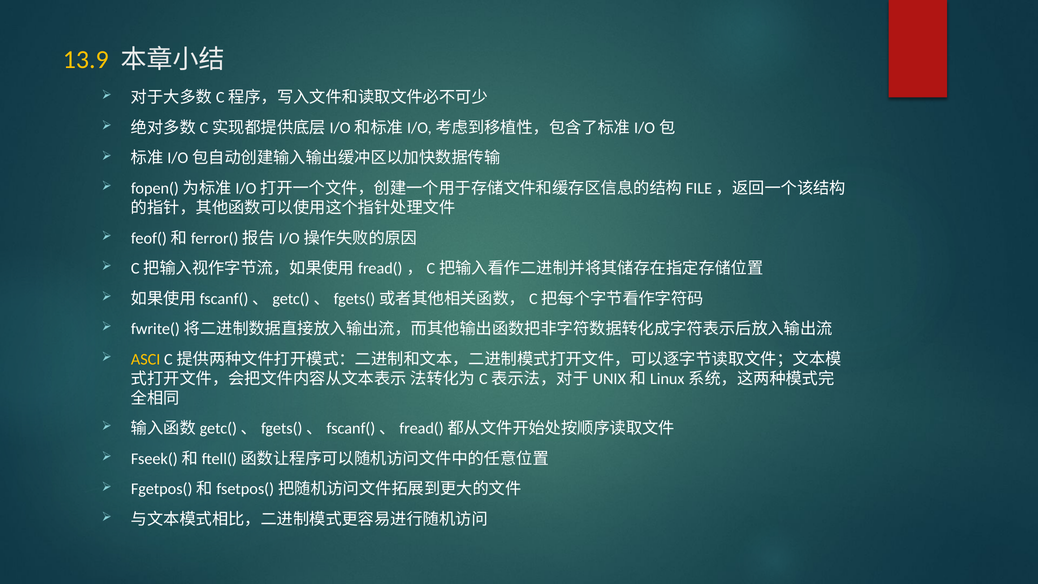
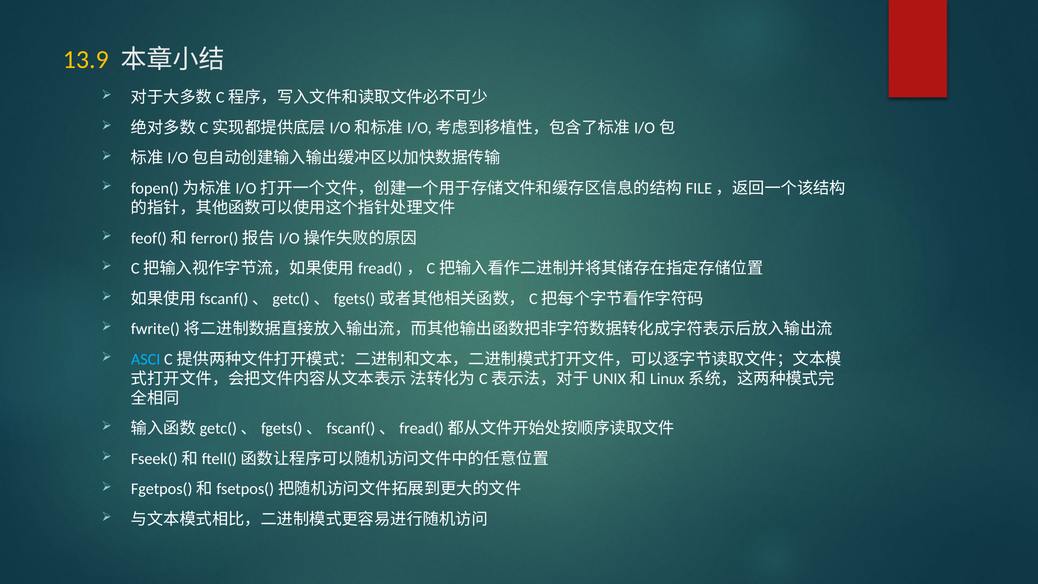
ASCI colour: yellow -> light blue (146, 359)
